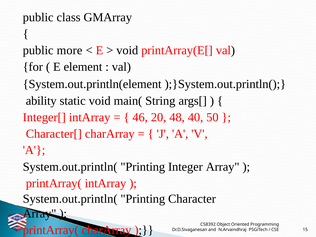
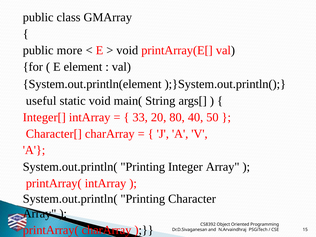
ability: ability -> useful (41, 101)
46: 46 -> 33 (140, 117)
48: 48 -> 80 (177, 117)
